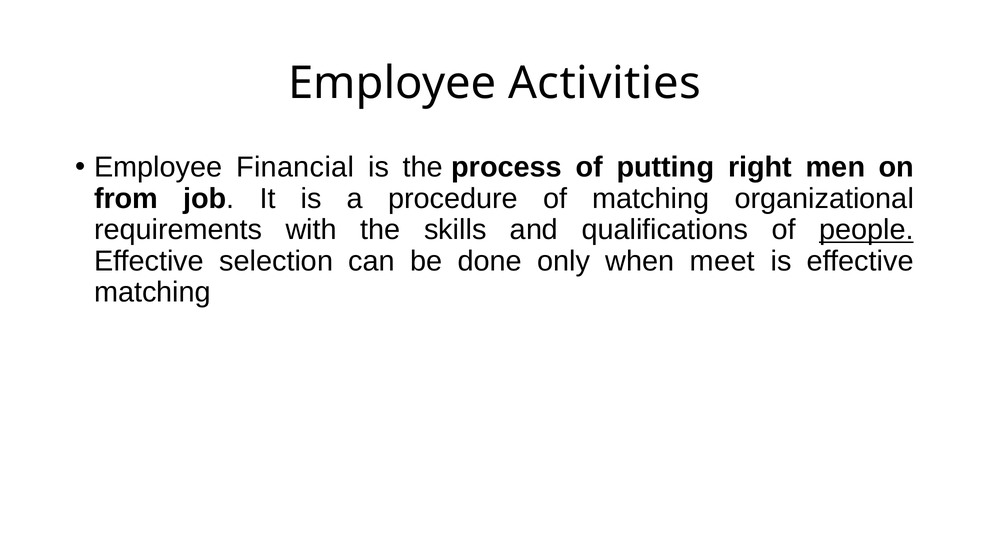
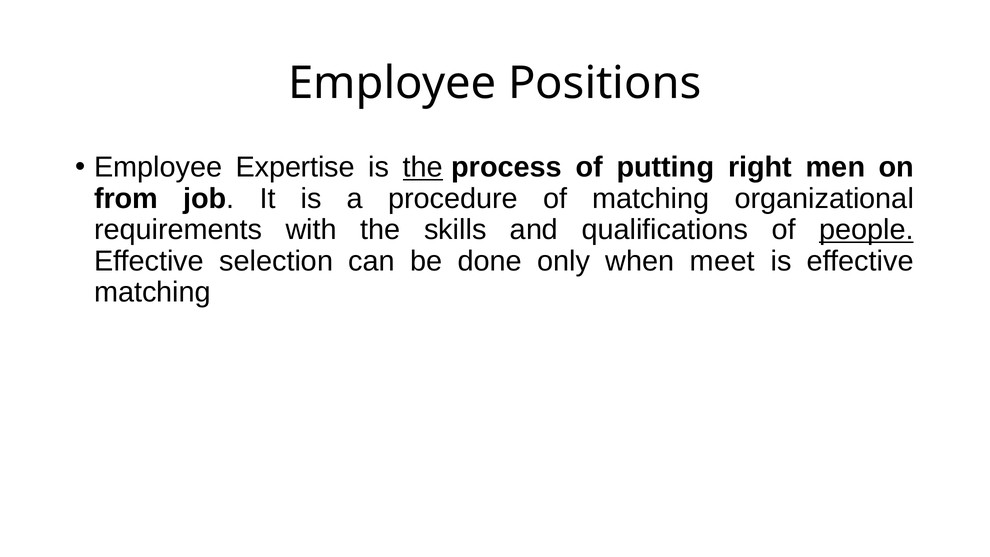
Activities: Activities -> Positions (605, 83)
Financial: Financial -> Expertise (295, 167)
the underline: none -> present (423, 167)
